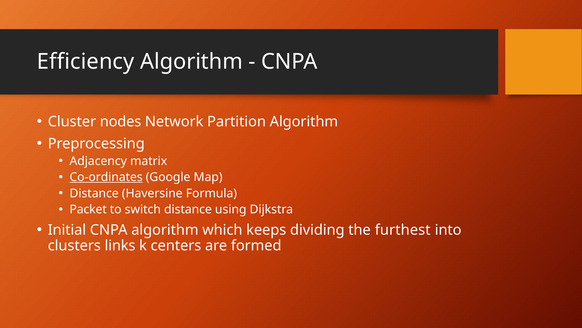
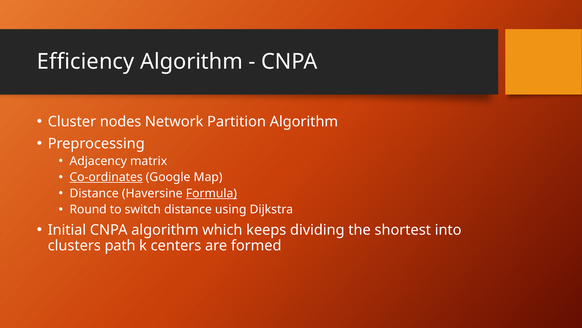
Formula underline: none -> present (211, 193)
Packet: Packet -> Round (88, 209)
furthest: furthest -> shortest (403, 230)
links: links -> path (120, 245)
